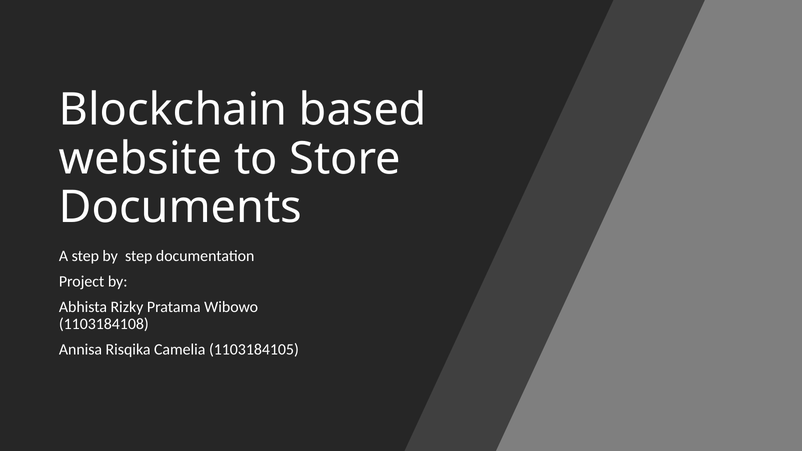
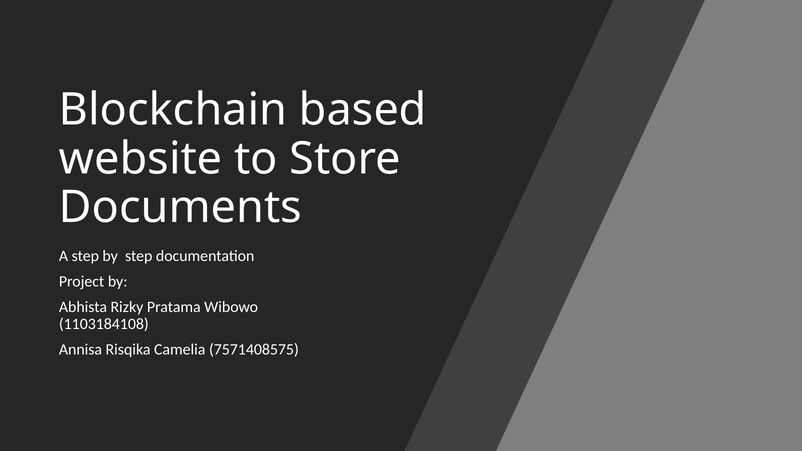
1103184105: 1103184105 -> 7571408575 (254, 350)
